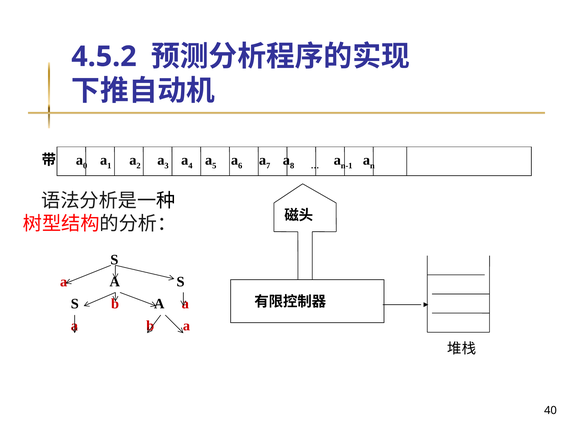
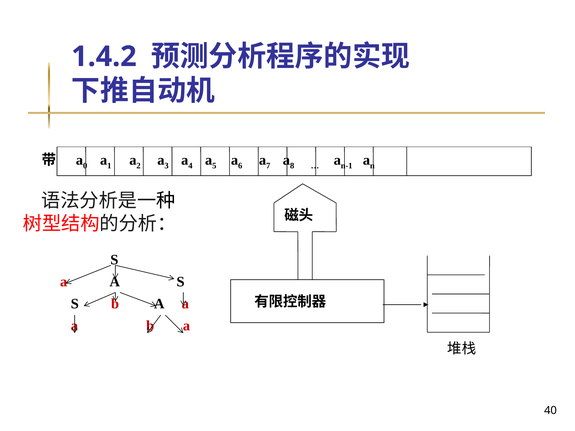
4.5.2: 4.5.2 -> 1.4.2 (104, 57)
